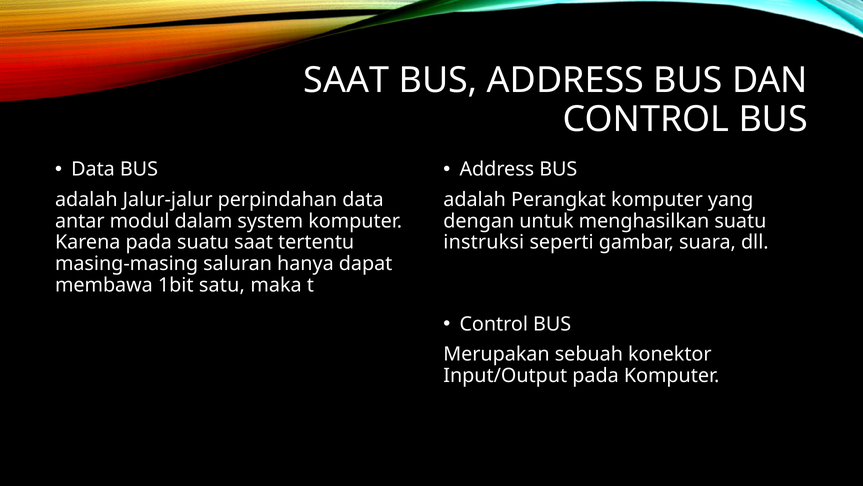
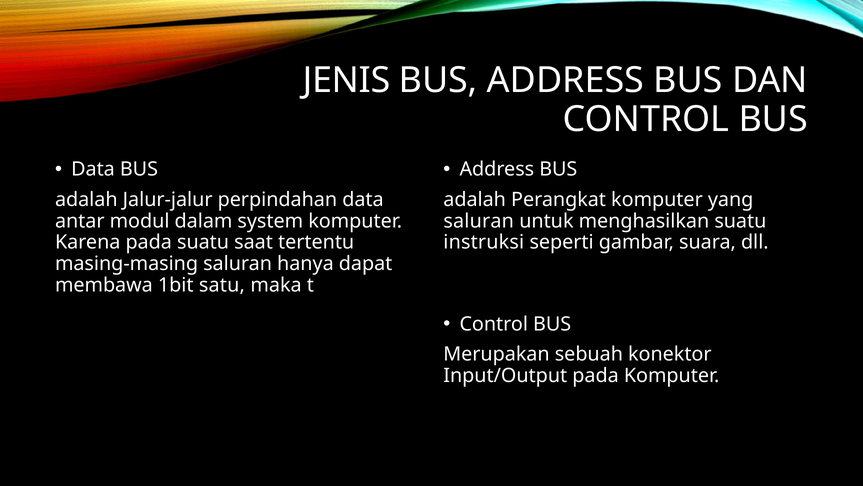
SAAT: SAAT -> JENIS (346, 80)
dengan: dengan -> saluran (479, 221)
